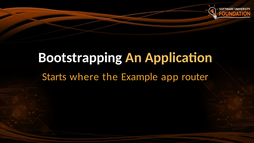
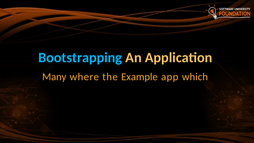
Bootstrapping colour: white -> light blue (80, 57)
Starts: Starts -> Many (54, 77)
router: router -> which (195, 77)
